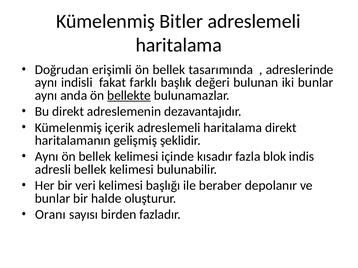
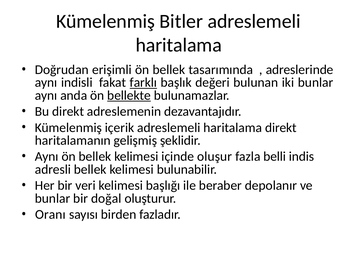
farklı underline: none -> present (143, 83)
kısadır: kısadır -> oluşur (215, 157)
blok: blok -> belli (275, 157)
halde: halde -> doğal (106, 199)
